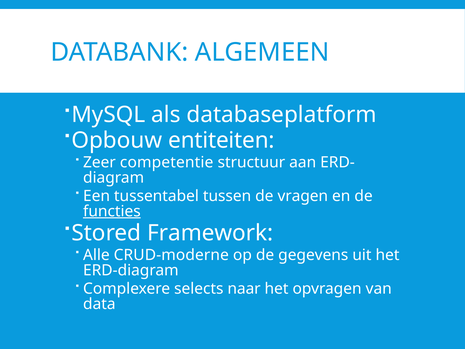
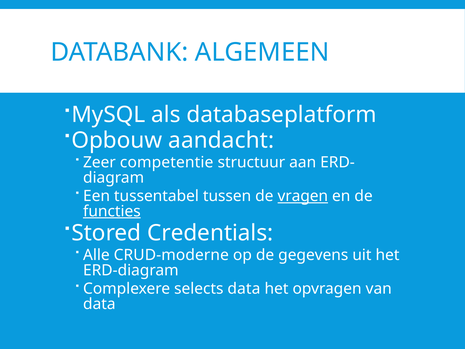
entiteiten: entiteiten -> aandacht (221, 140)
vragen underline: none -> present (303, 196)
Framework: Framework -> Credentials (210, 233)
selects naar: naar -> data (244, 289)
